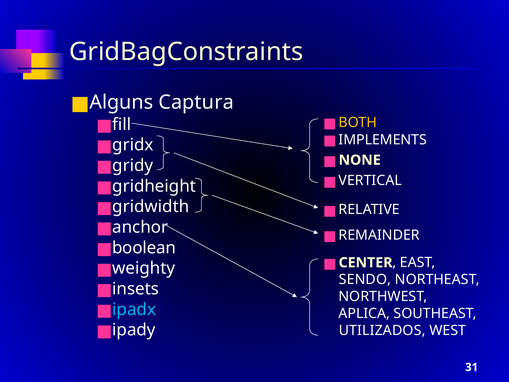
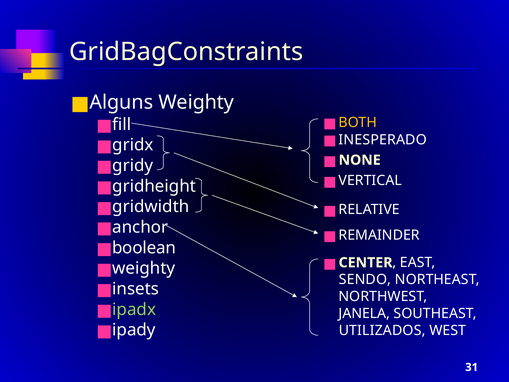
Alguns Captura: Captura -> Weighty (196, 102)
IMPLEMENTS: IMPLEMENTS -> INESPERADO (383, 140)
ipadx colour: light blue -> light green (134, 309)
APLICA: APLICA -> JANELA (364, 313)
